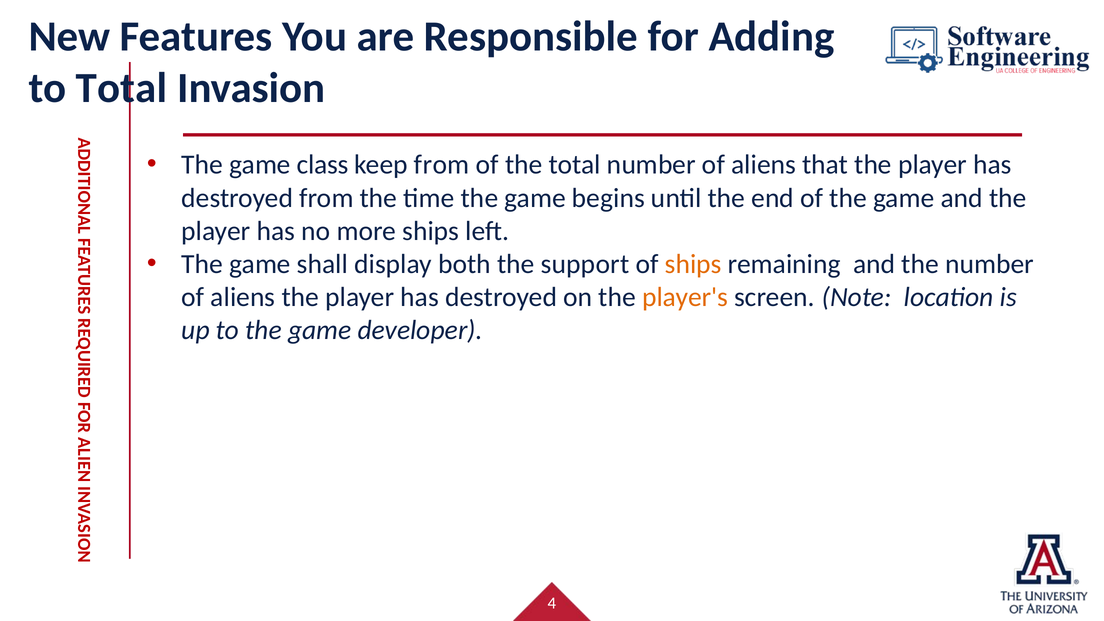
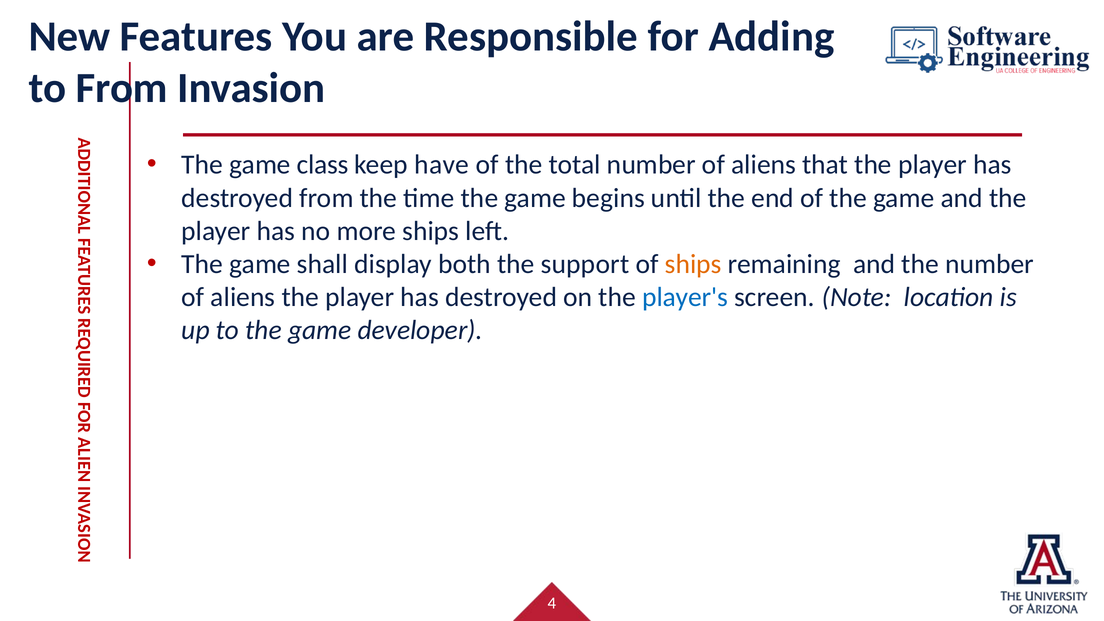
to Total: Total -> From (122, 88)
keep from: from -> have (442, 165)
player's colour: orange -> blue (685, 297)
